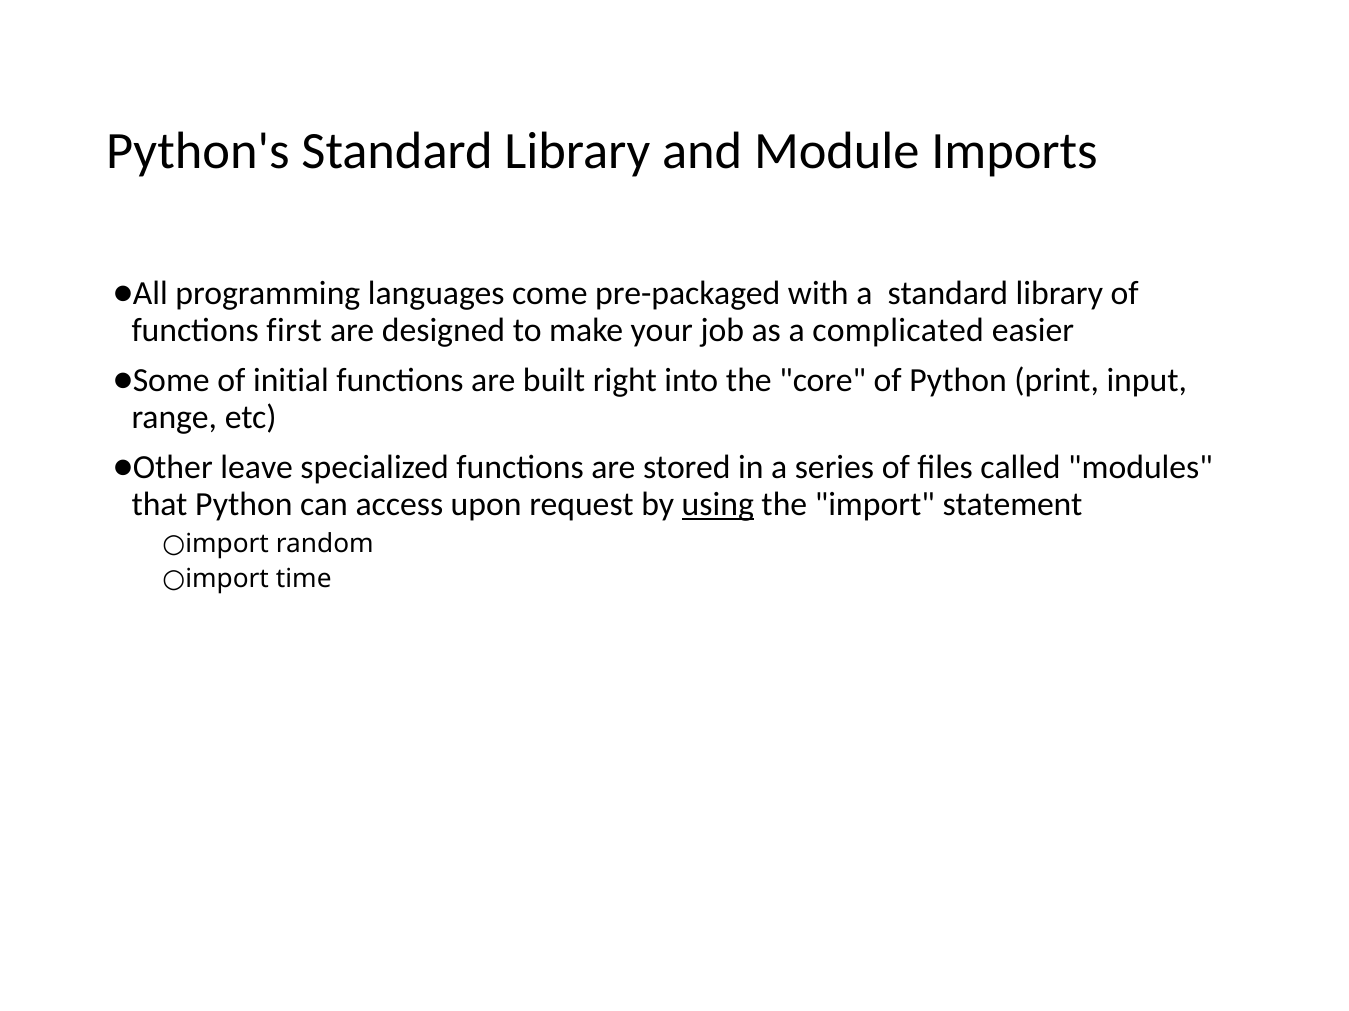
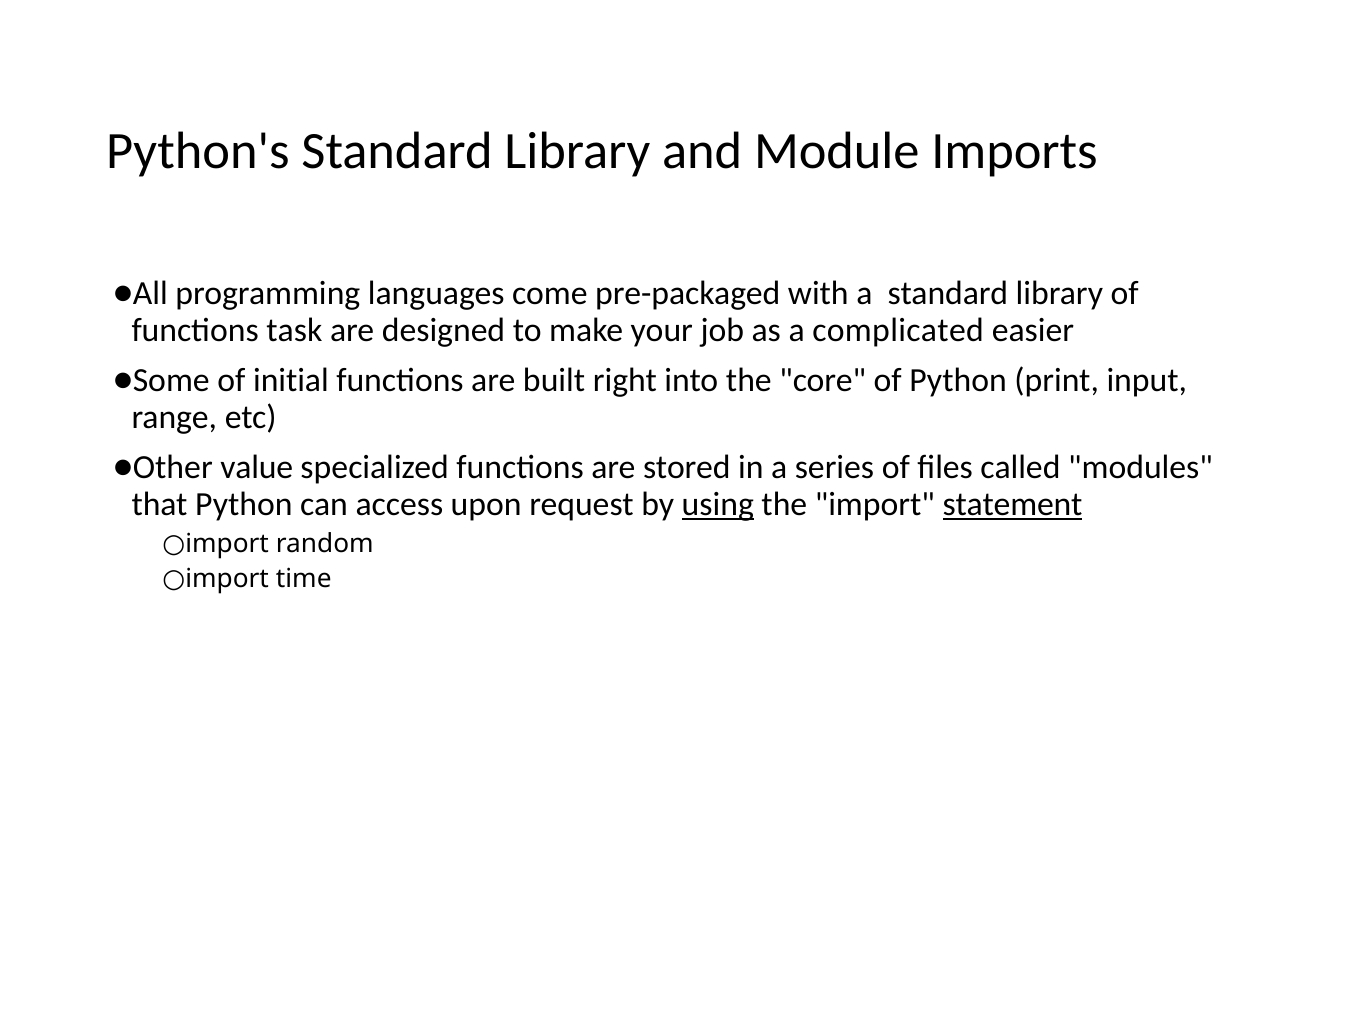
first: first -> task (294, 331)
leave: leave -> value (257, 468)
statement underline: none -> present (1012, 504)
